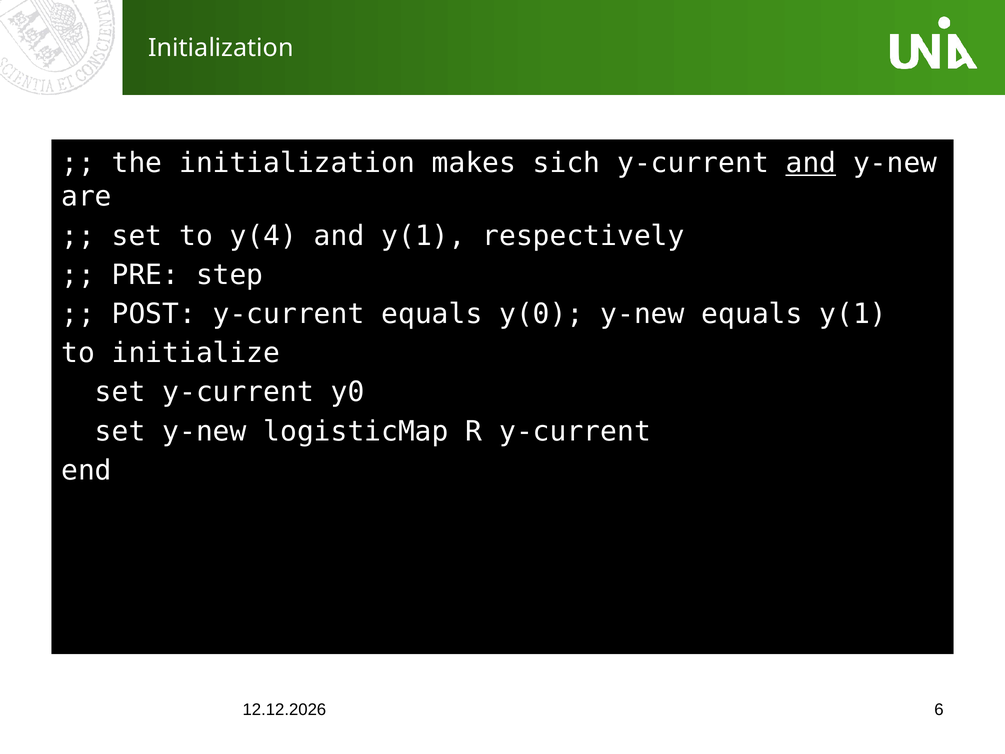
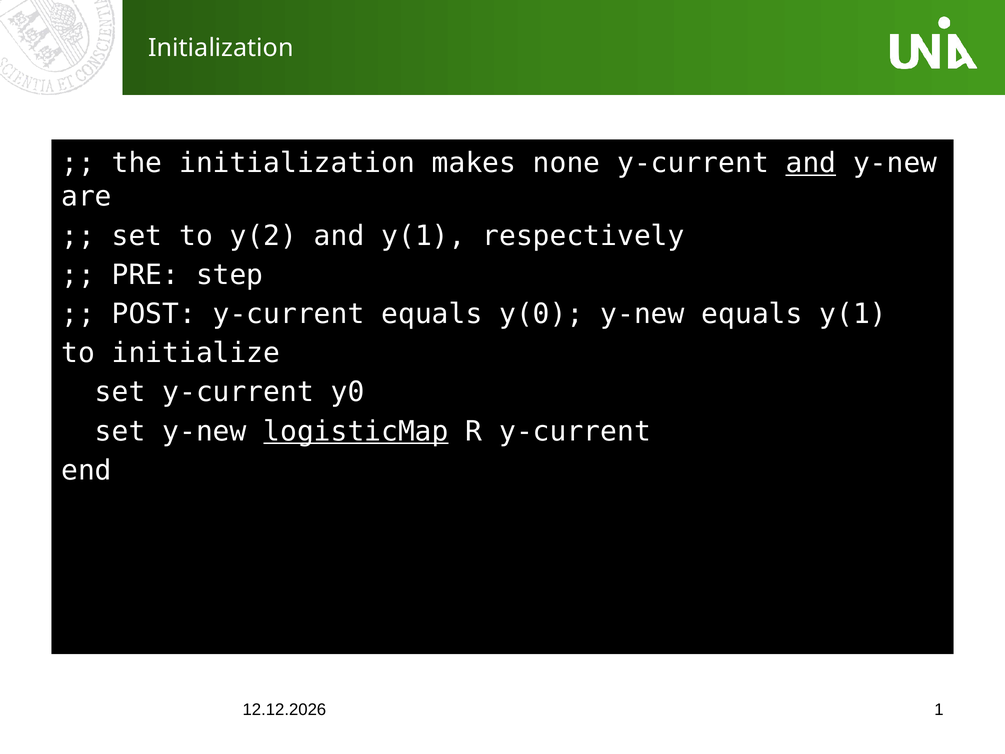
sich: sich -> none (567, 163)
y(4: y(4 -> y(2 (263, 236)
logisticMap underline: none -> present (356, 431)
6: 6 -> 1 (939, 709)
